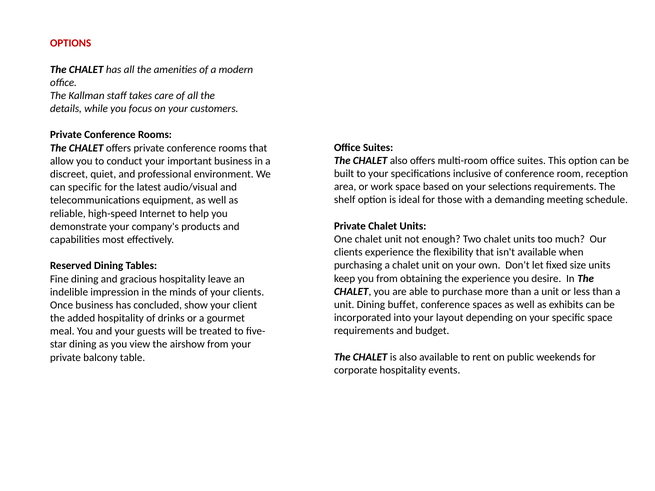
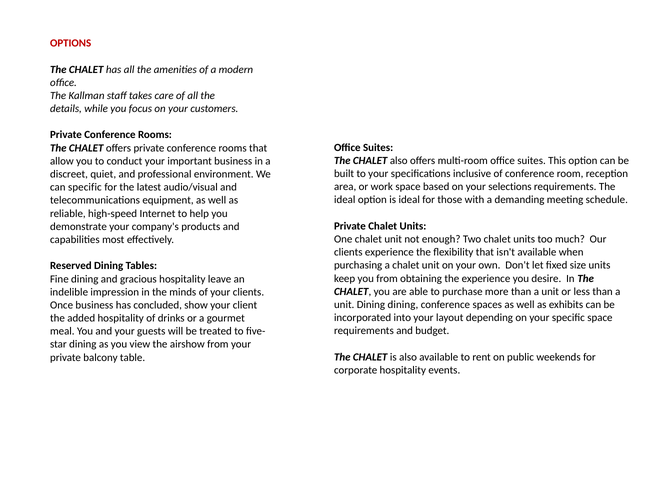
shelf: shelf -> ideal (345, 200)
Dining buffet: buffet -> dining (403, 305)
